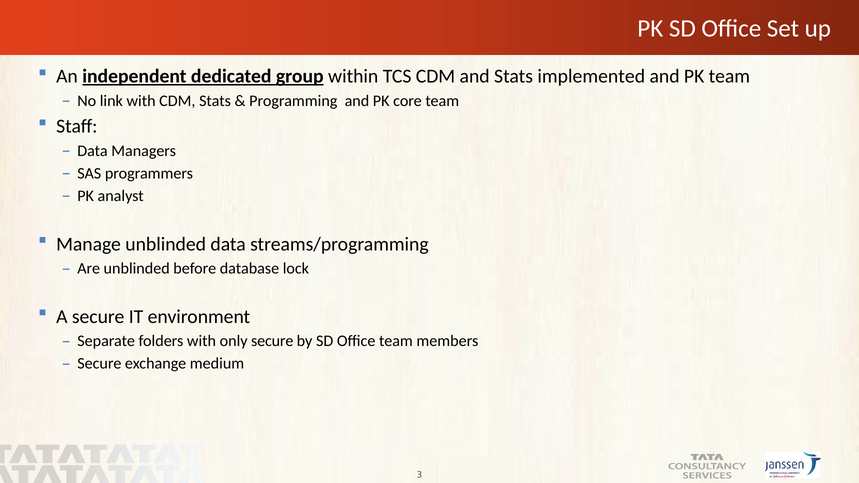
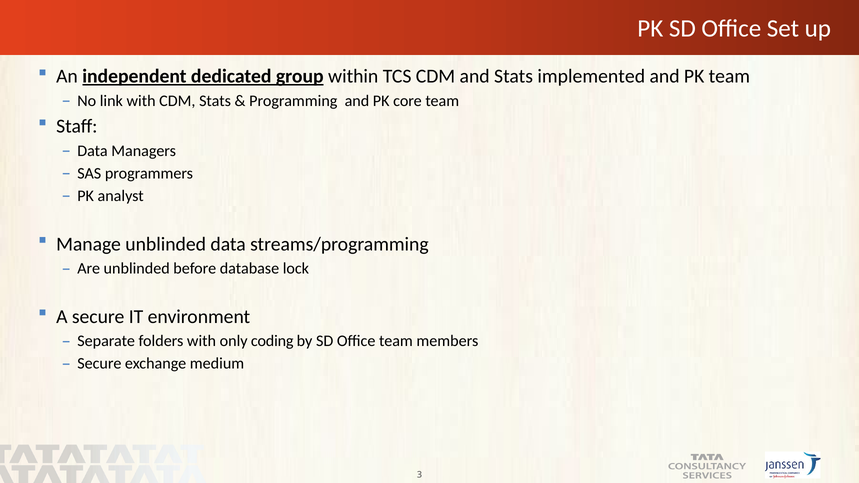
only secure: secure -> coding (272, 341)
